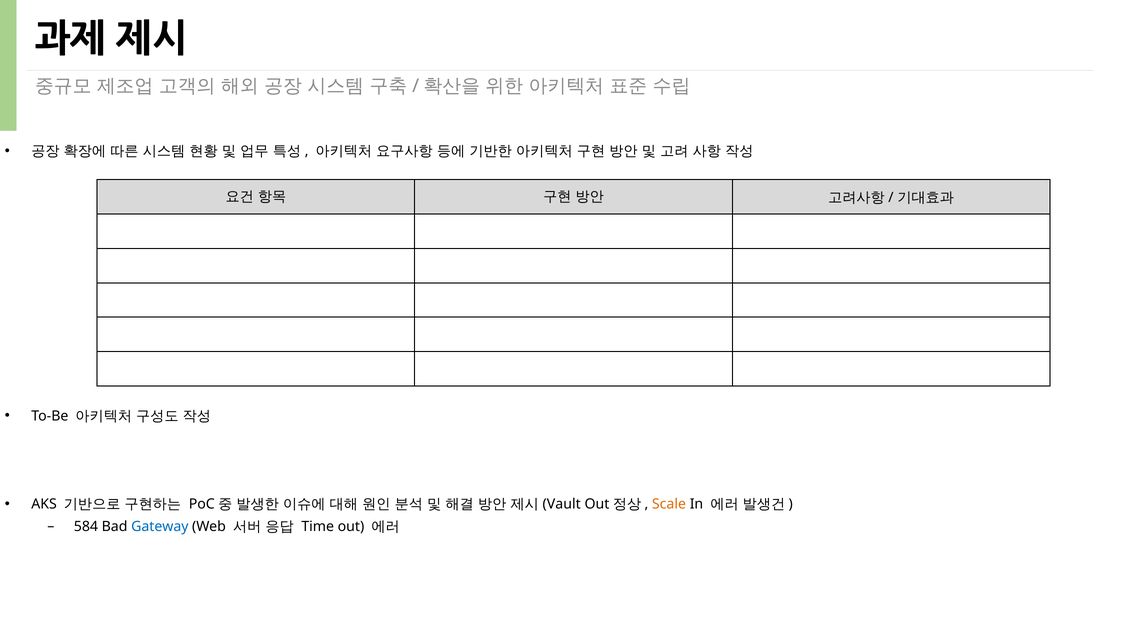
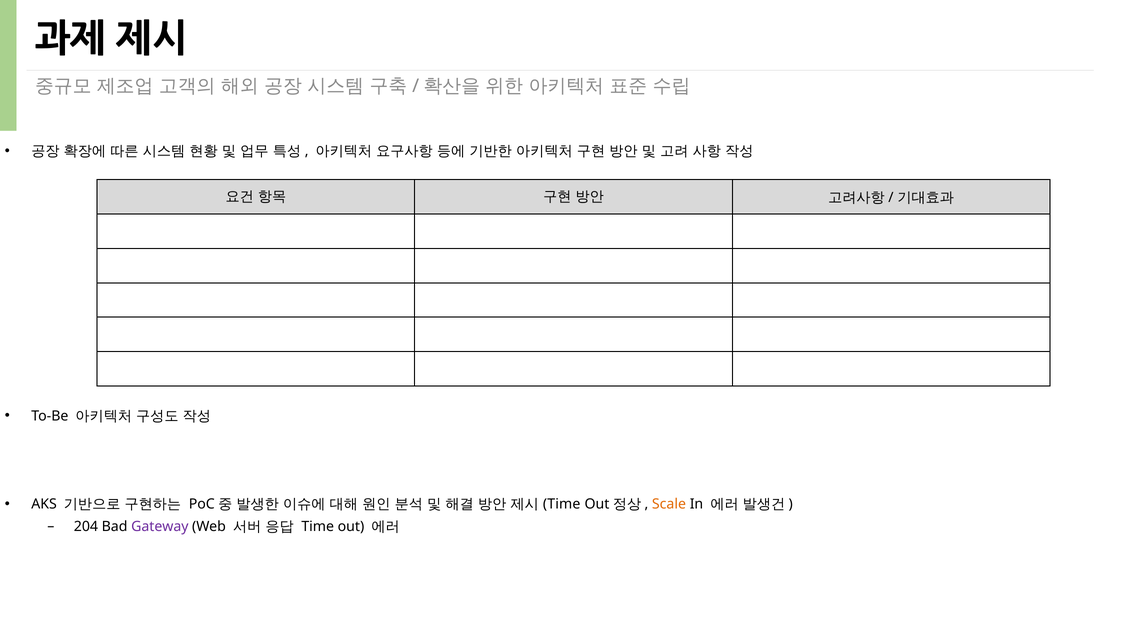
Vault: Vault -> Time (562, 504)
584: 584 -> 204 (86, 526)
Gateway colour: blue -> purple (160, 526)
